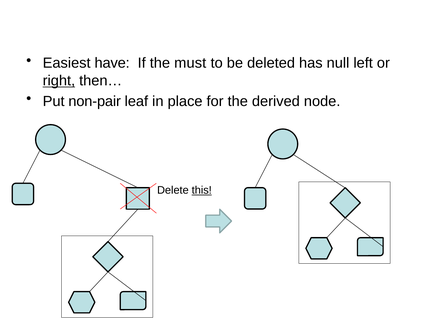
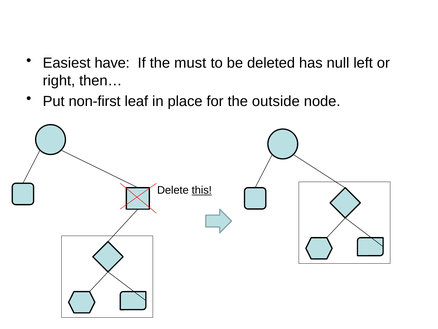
right underline: present -> none (59, 81)
non-pair: non-pair -> non-first (95, 101)
derived: derived -> outside (276, 101)
